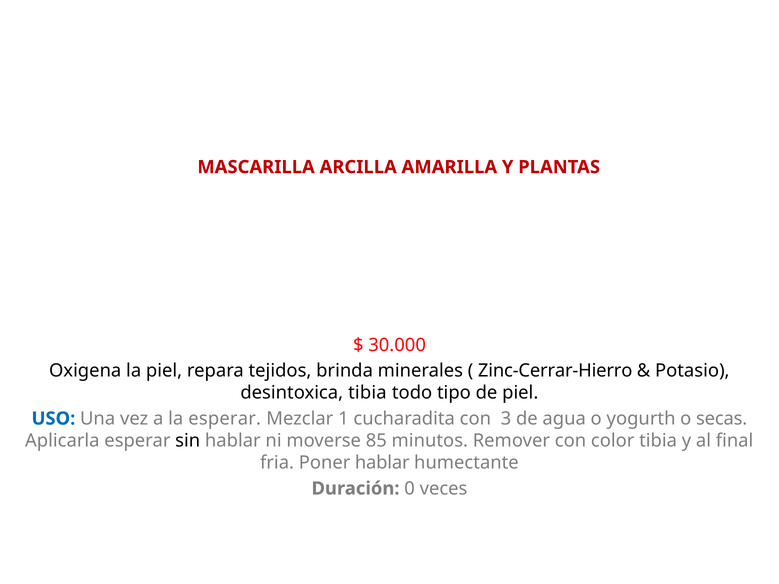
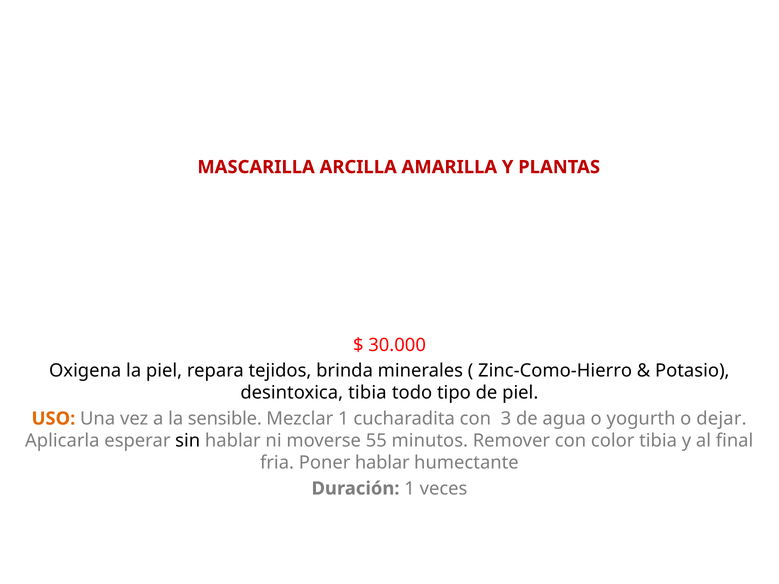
Zinc-Cerrar-Hierro: Zinc-Cerrar-Hierro -> Zinc-Como-Hierro (555, 371)
USO colour: blue -> orange (53, 419)
la esperar: esperar -> sensible (225, 419)
secas: secas -> dejar (721, 419)
85: 85 -> 55 (376, 441)
Duración 0: 0 -> 1 (410, 489)
